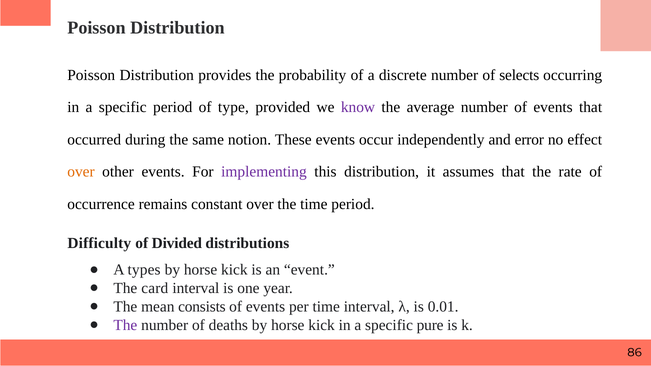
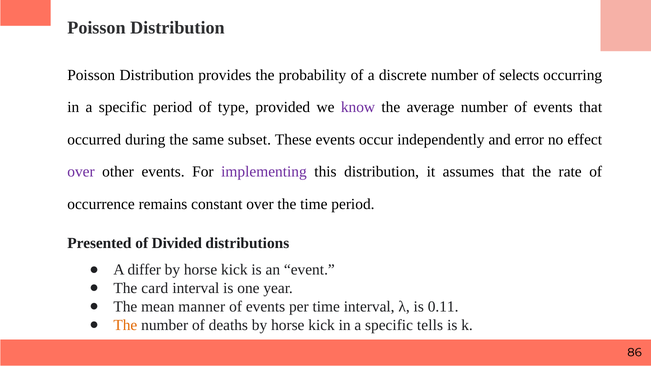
notion: notion -> subset (249, 140)
over colour: orange -> purple (81, 172)
Difficulty: Difficulty -> Presented (99, 243)
types: types -> differ (144, 270)
consists: consists -> manner (202, 307)
0.01: 0.01 -> 0.11 (443, 307)
The colour: purple -> orange (125, 325)
pure: pure -> tells (430, 325)
